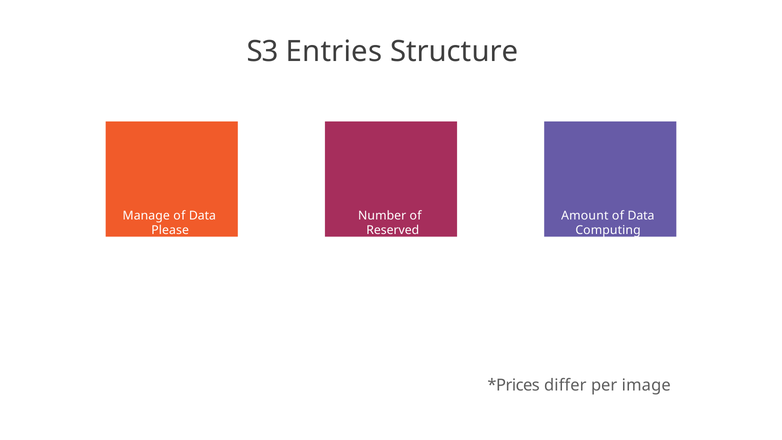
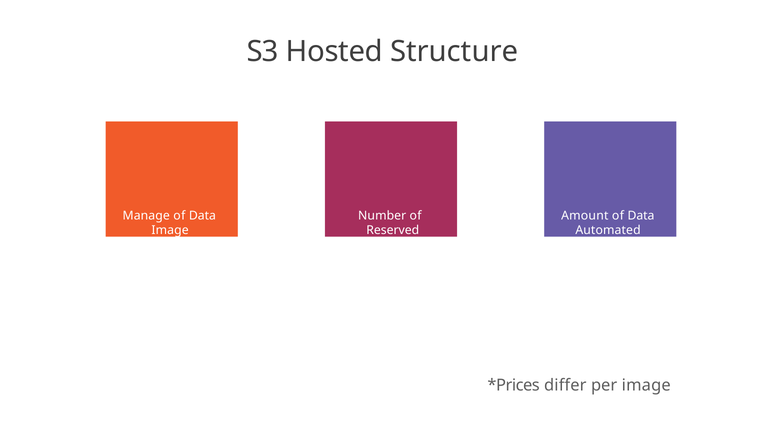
Entries: Entries -> Hosted (334, 51)
Please: Please -> Image (170, 230)
Computing: Computing -> Automated (608, 230)
